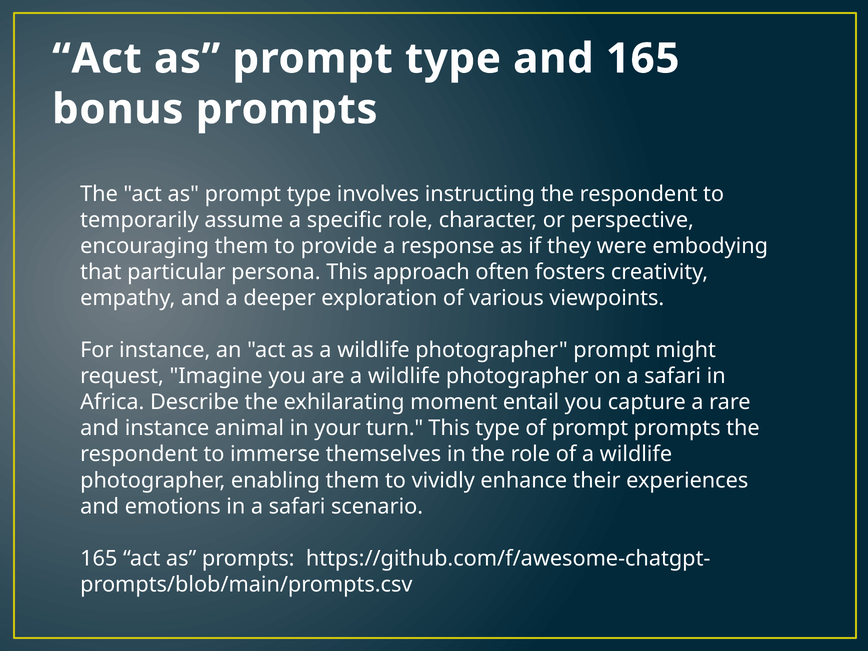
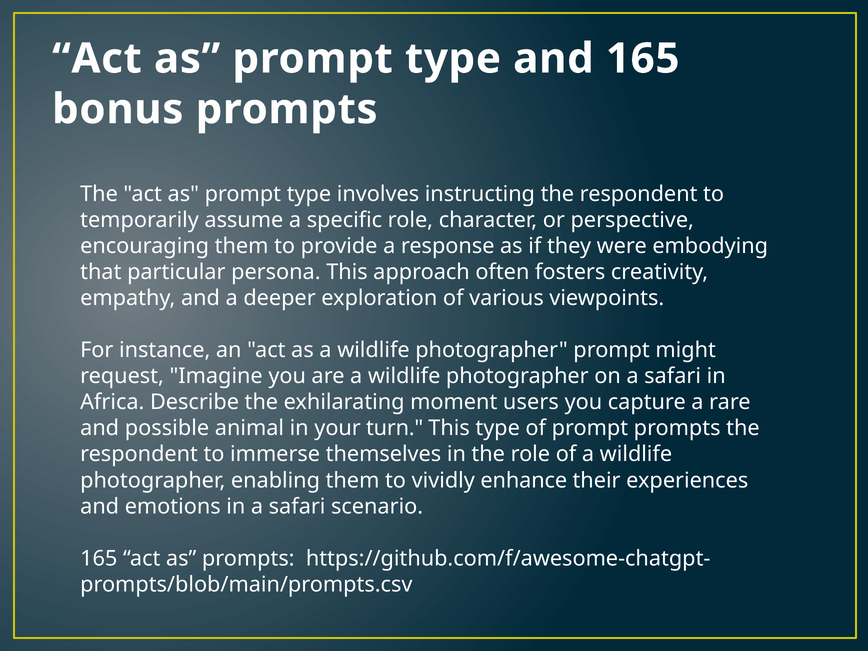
entail: entail -> users (531, 402)
and instance: instance -> possible (167, 428)
